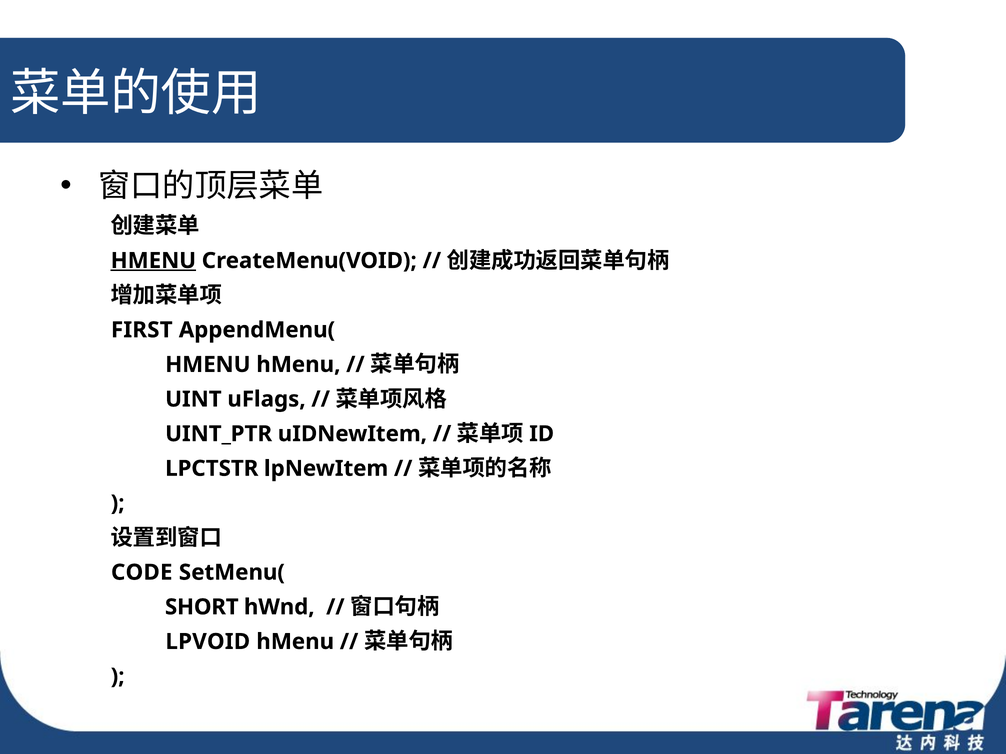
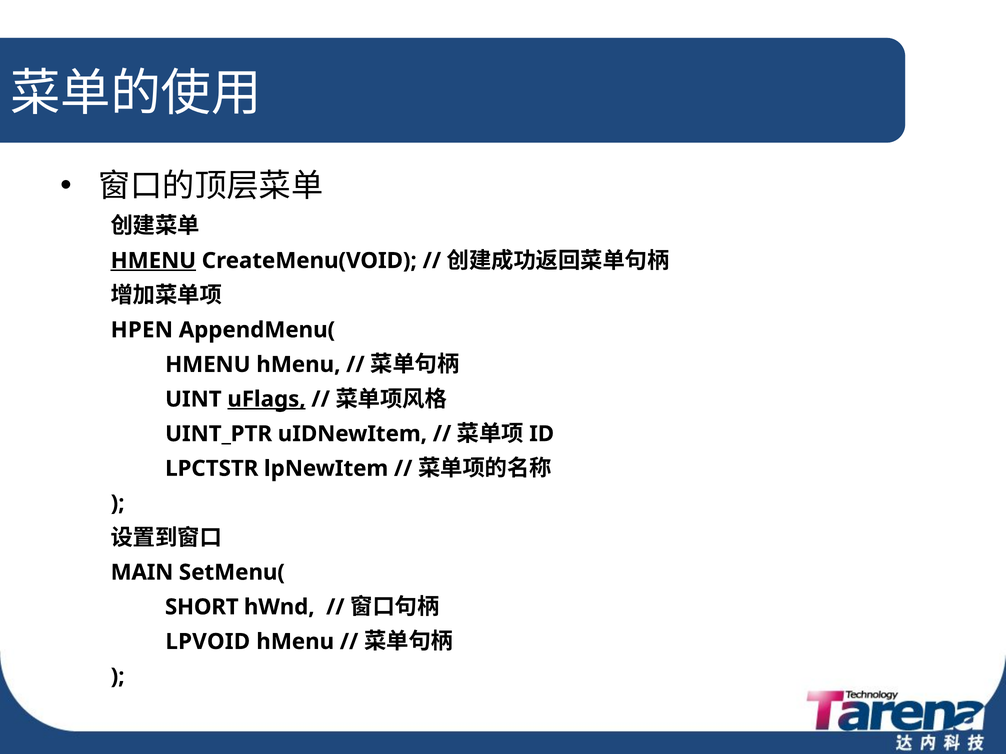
FIRST: FIRST -> HPEN (142, 330)
uFlags underline: none -> present (266, 399)
CODE: CODE -> MAIN (142, 573)
